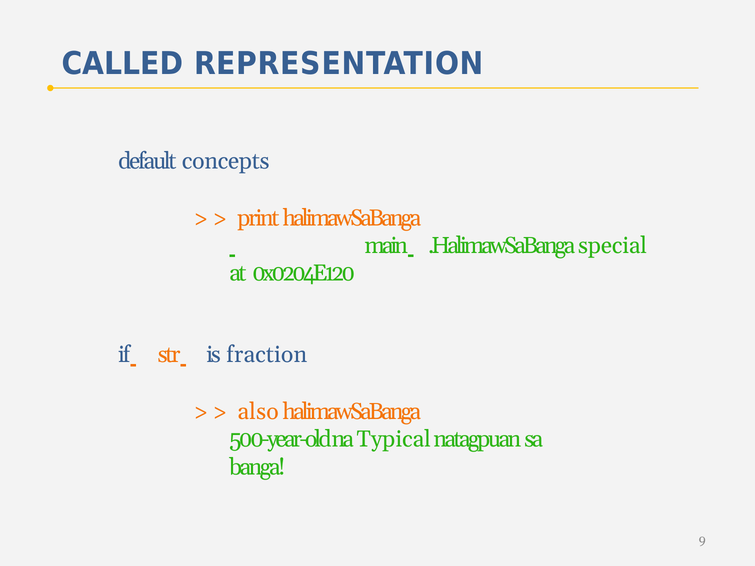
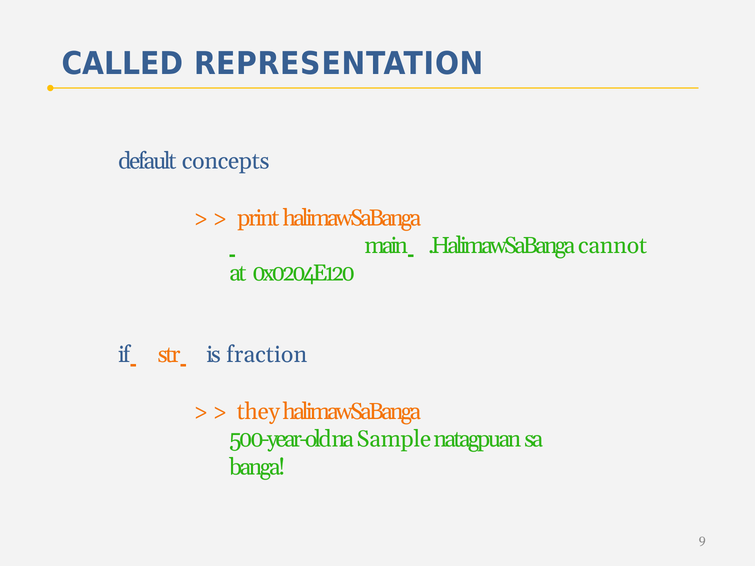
special: special -> cannot (613, 246)
also: also -> they (258, 412)
Typical: Typical -> Sample (394, 440)
